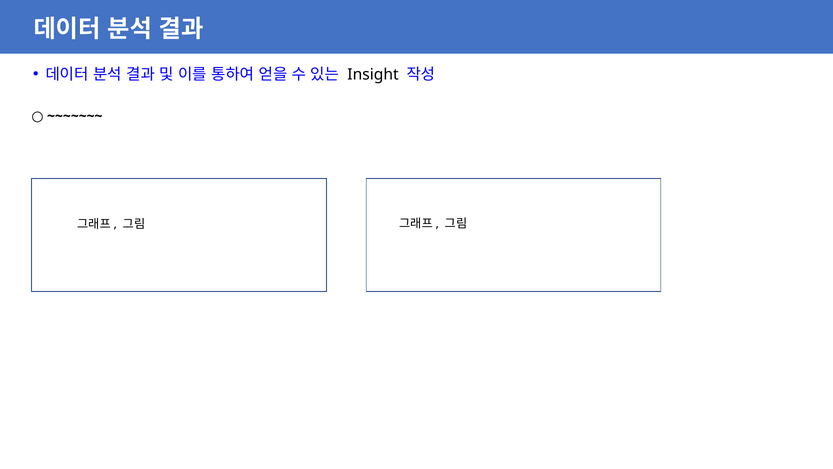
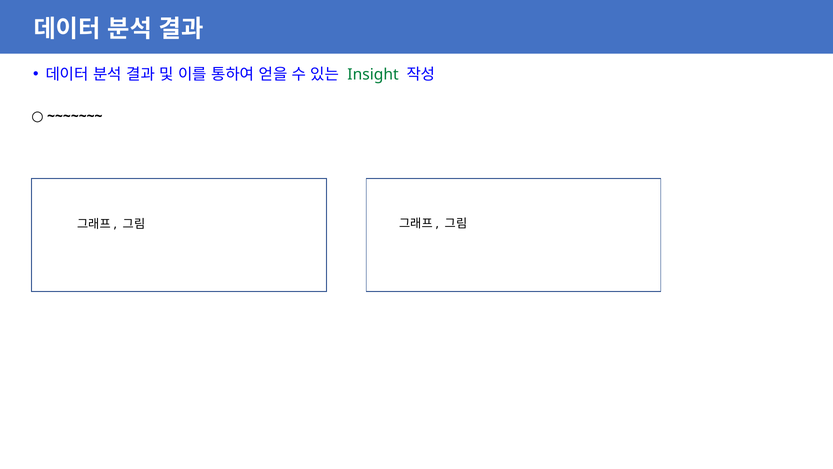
Insight colour: black -> green (373, 75)
